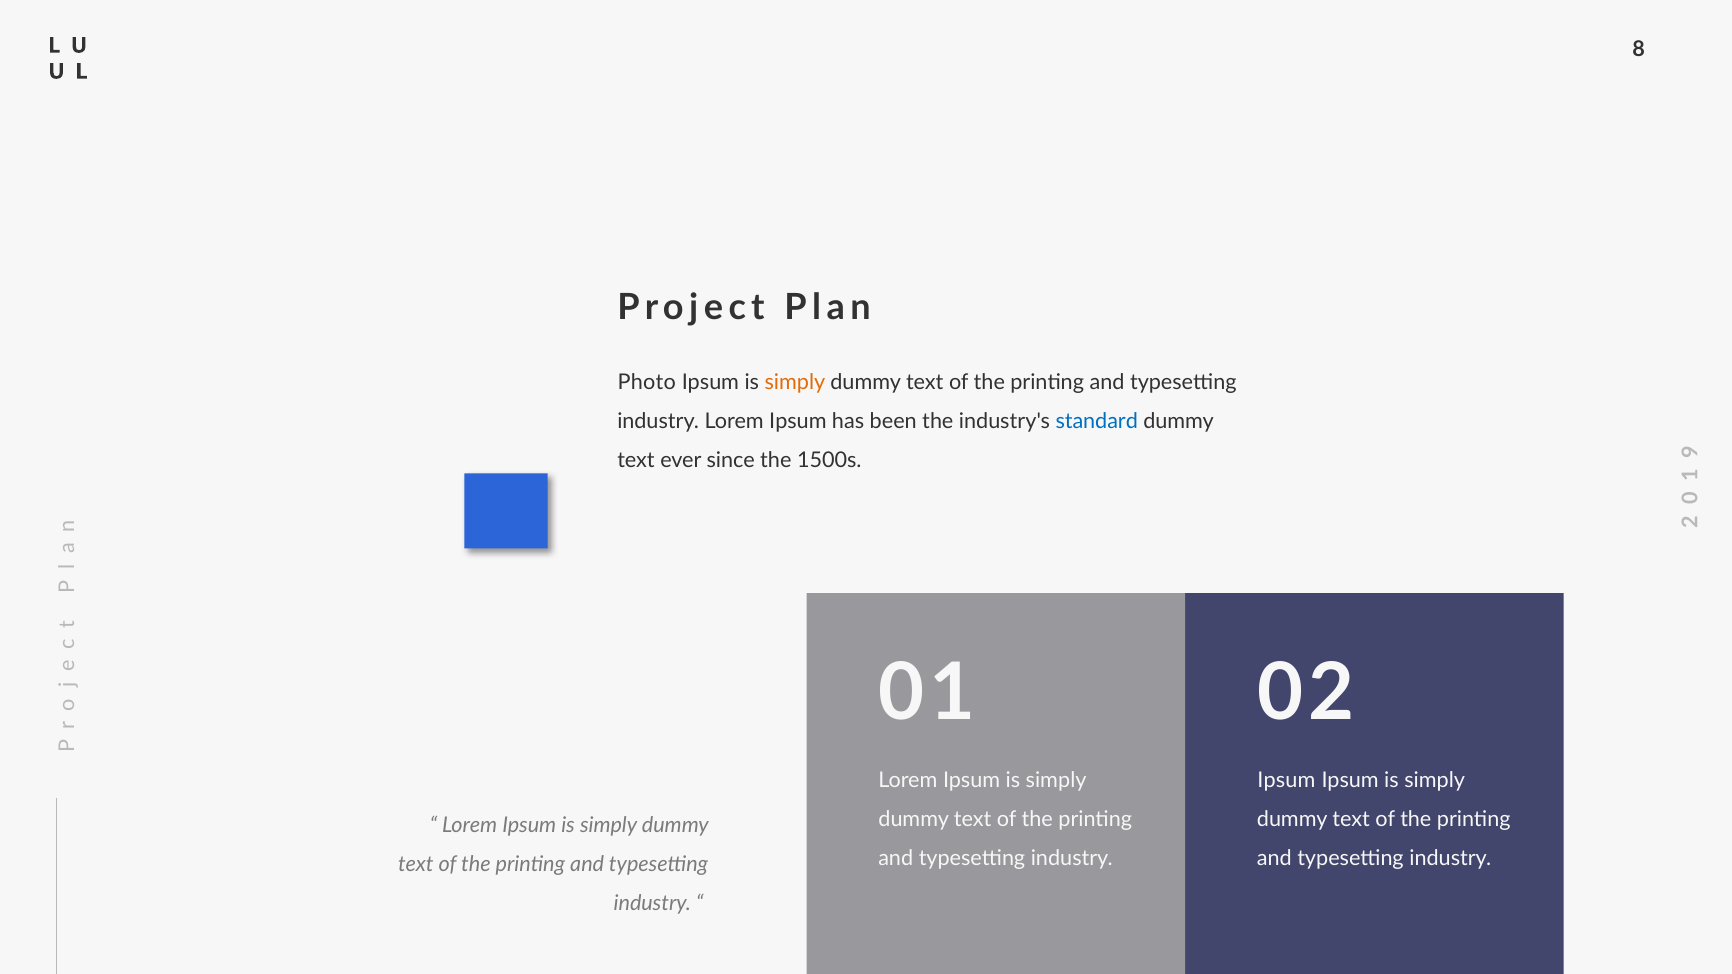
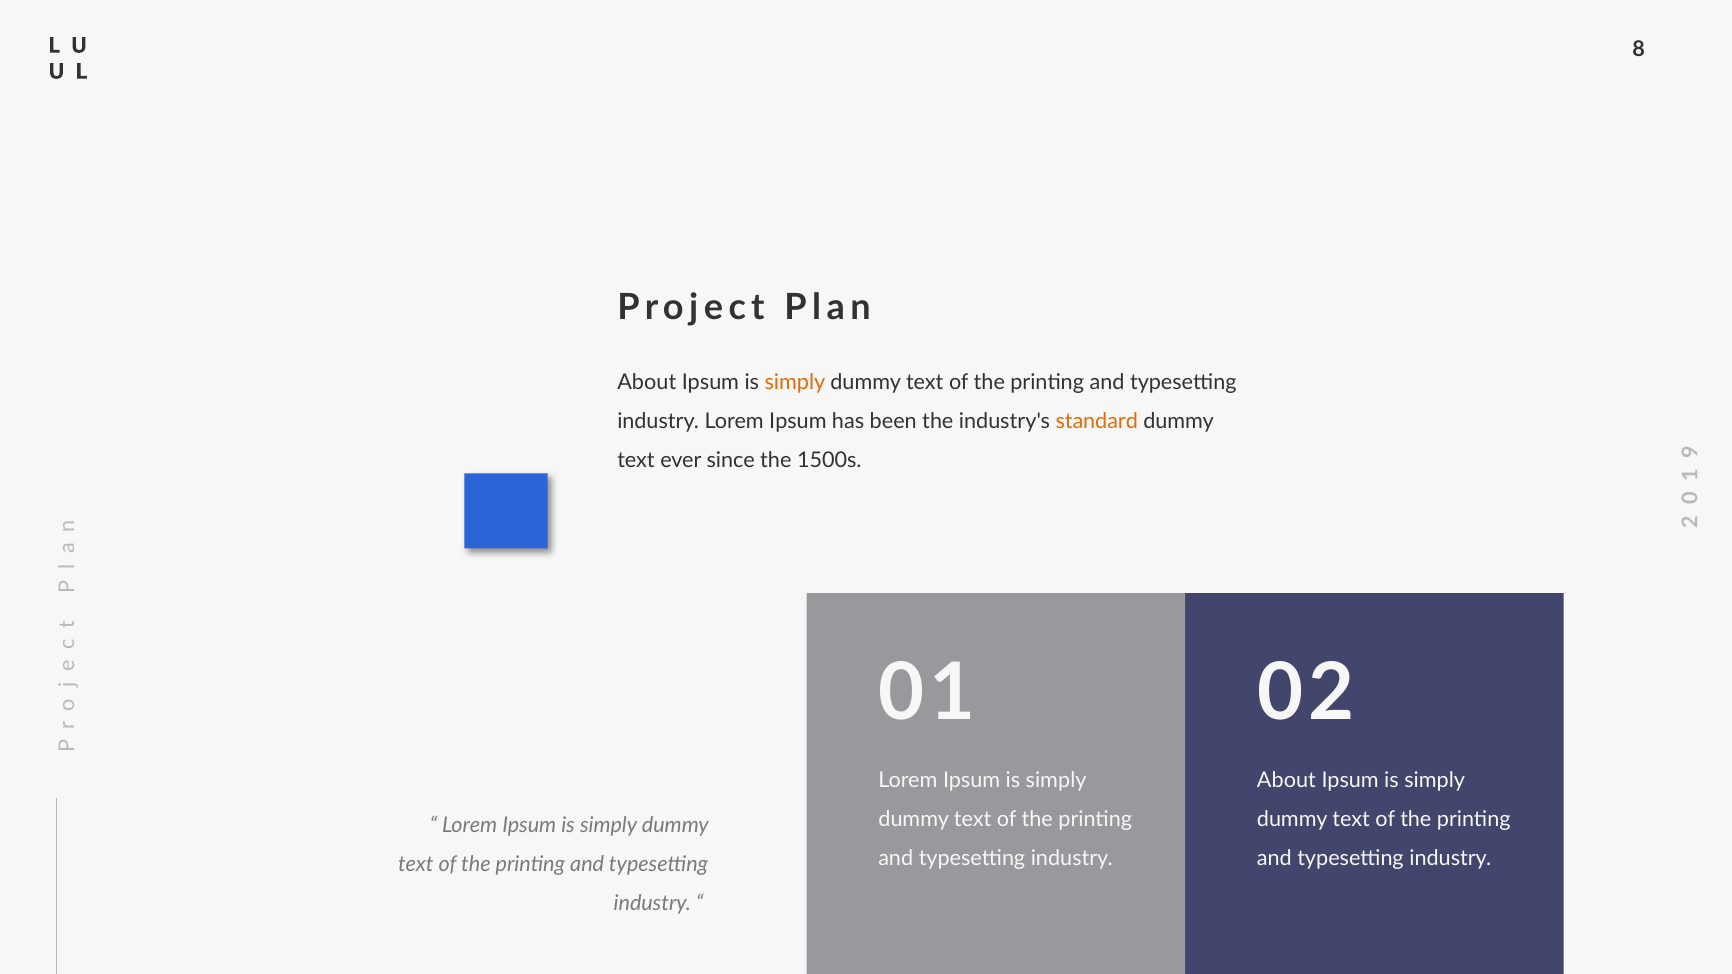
Photo: Photo -> About (647, 382)
standard colour: blue -> orange (1097, 421)
Ipsum: Ipsum -> About (1286, 781)
